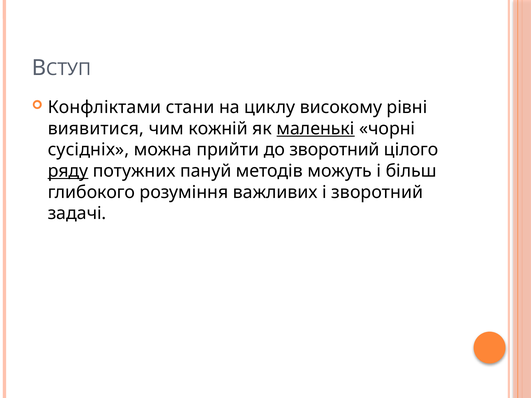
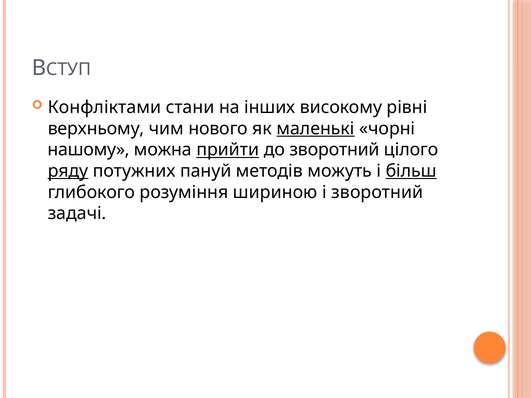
циклу: циклу -> інших (270, 107)
виявитися: виявитися -> верхньому (96, 129)
кожній: кожній -> нового (218, 129)
сусідніх: сусідніх -> нашому (89, 150)
прийти underline: none -> present (228, 150)
більш underline: none -> present (411, 171)
важливих: важливих -> шириною (275, 192)
